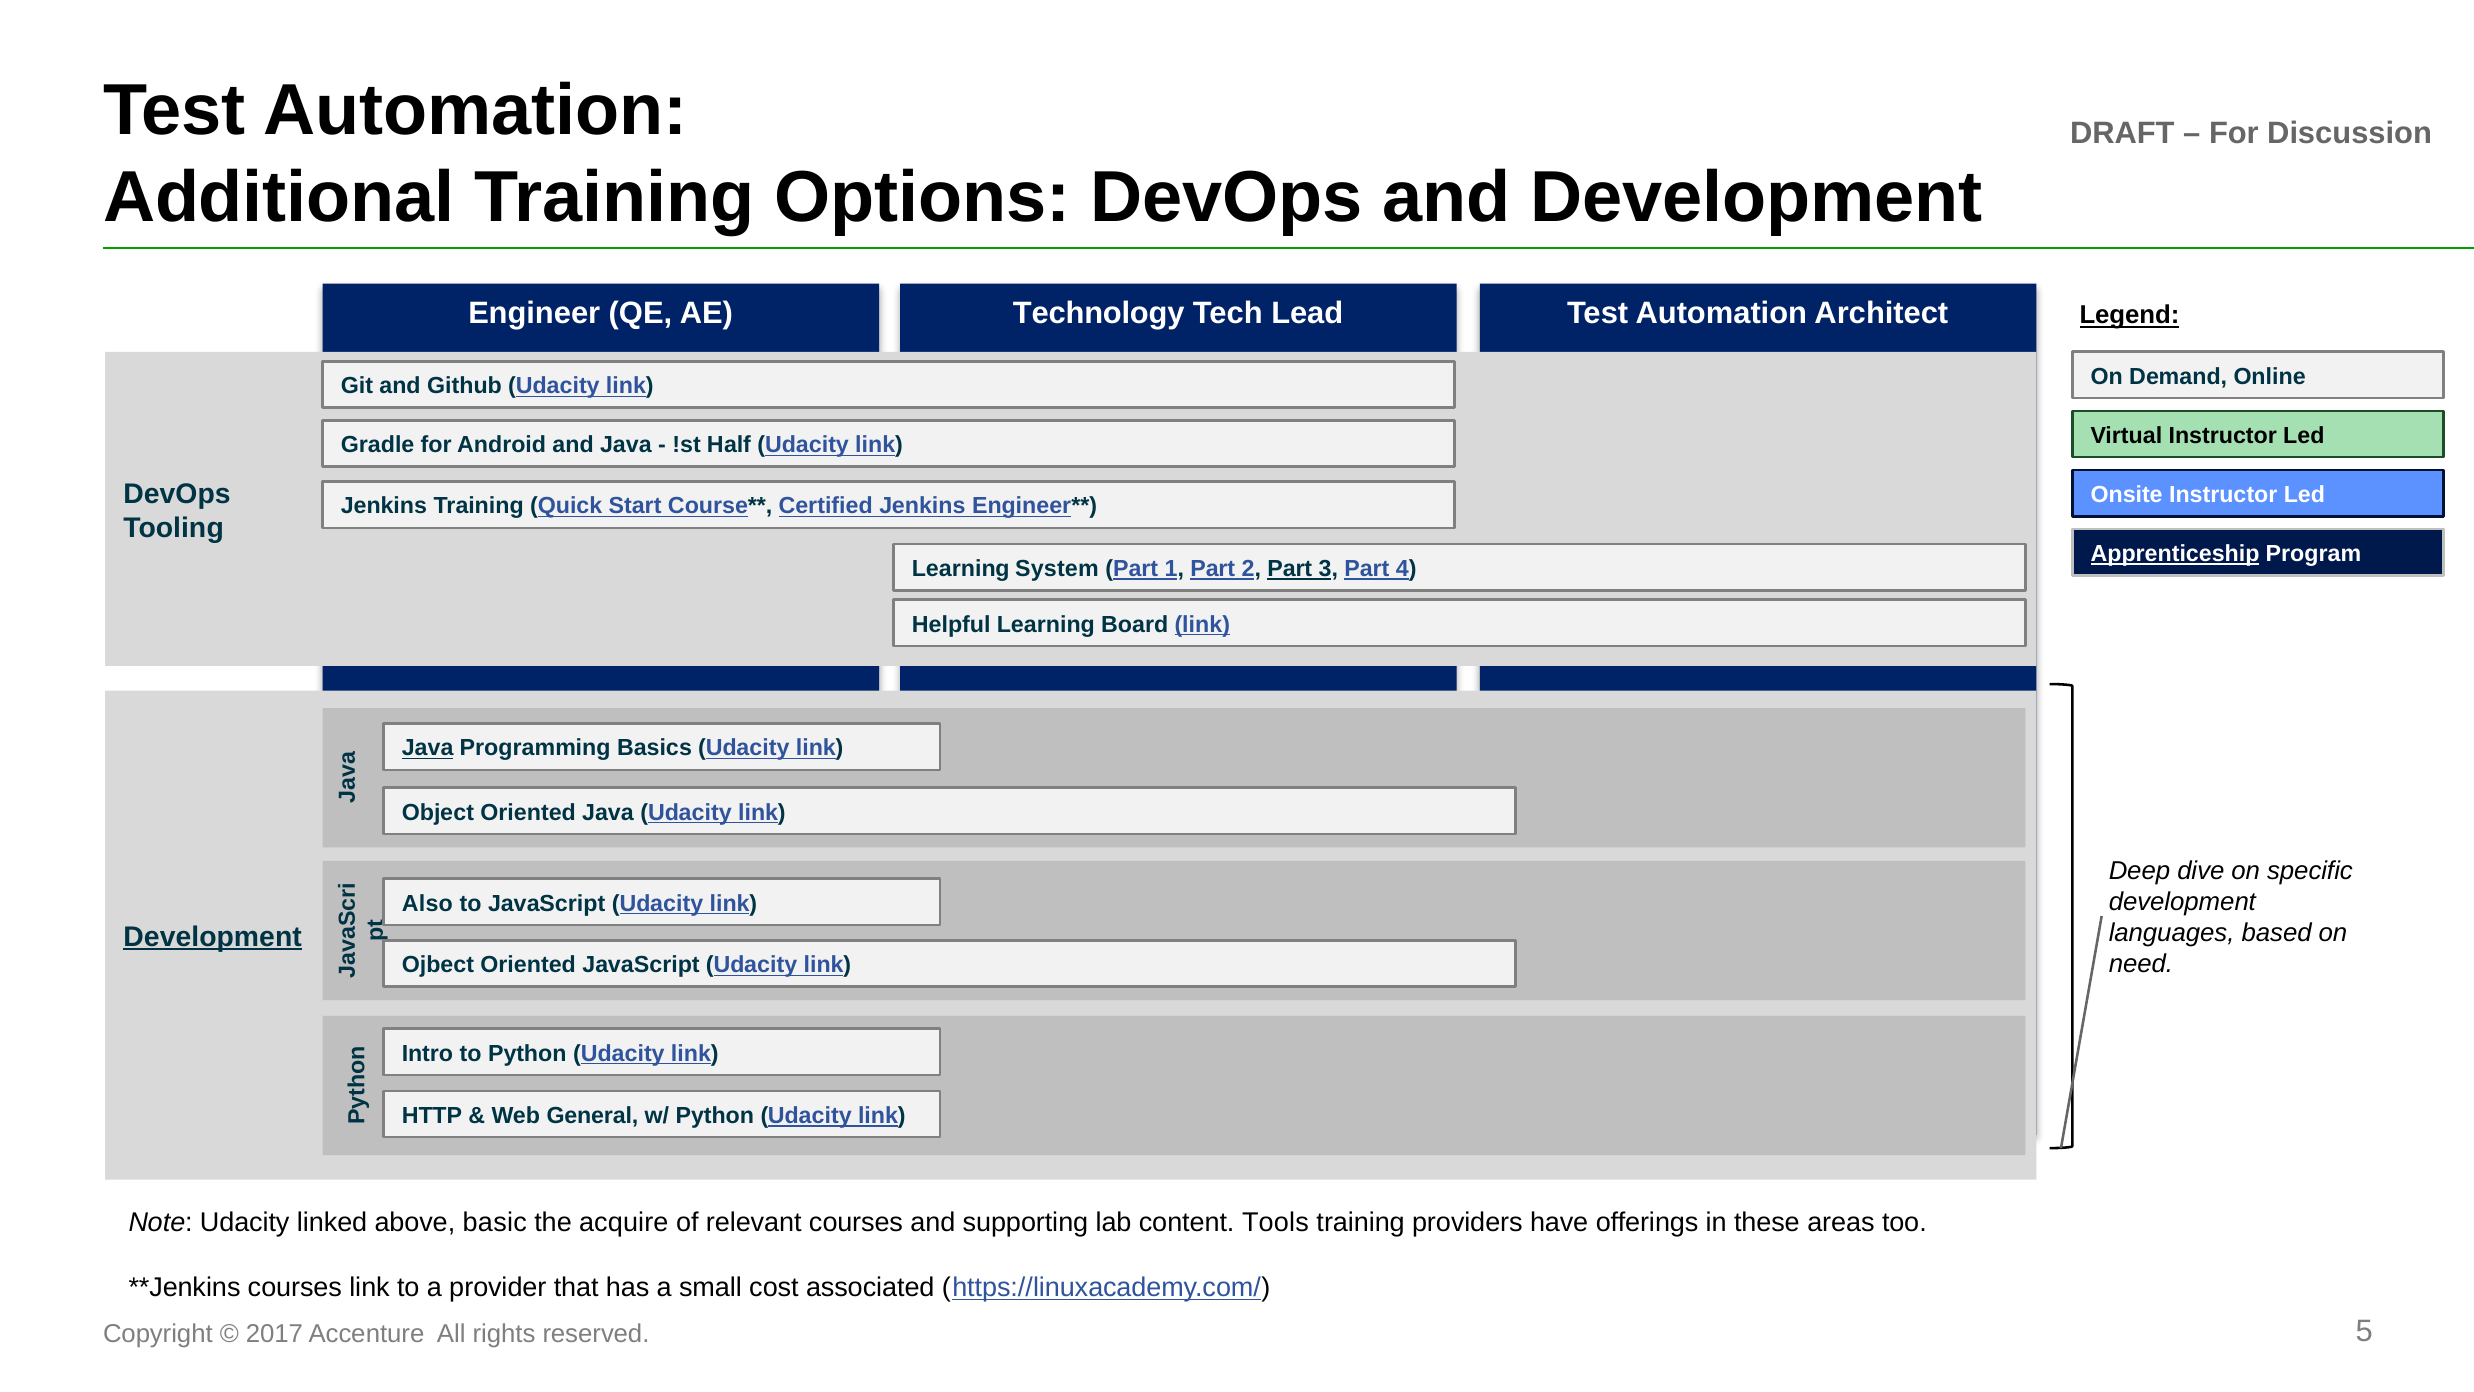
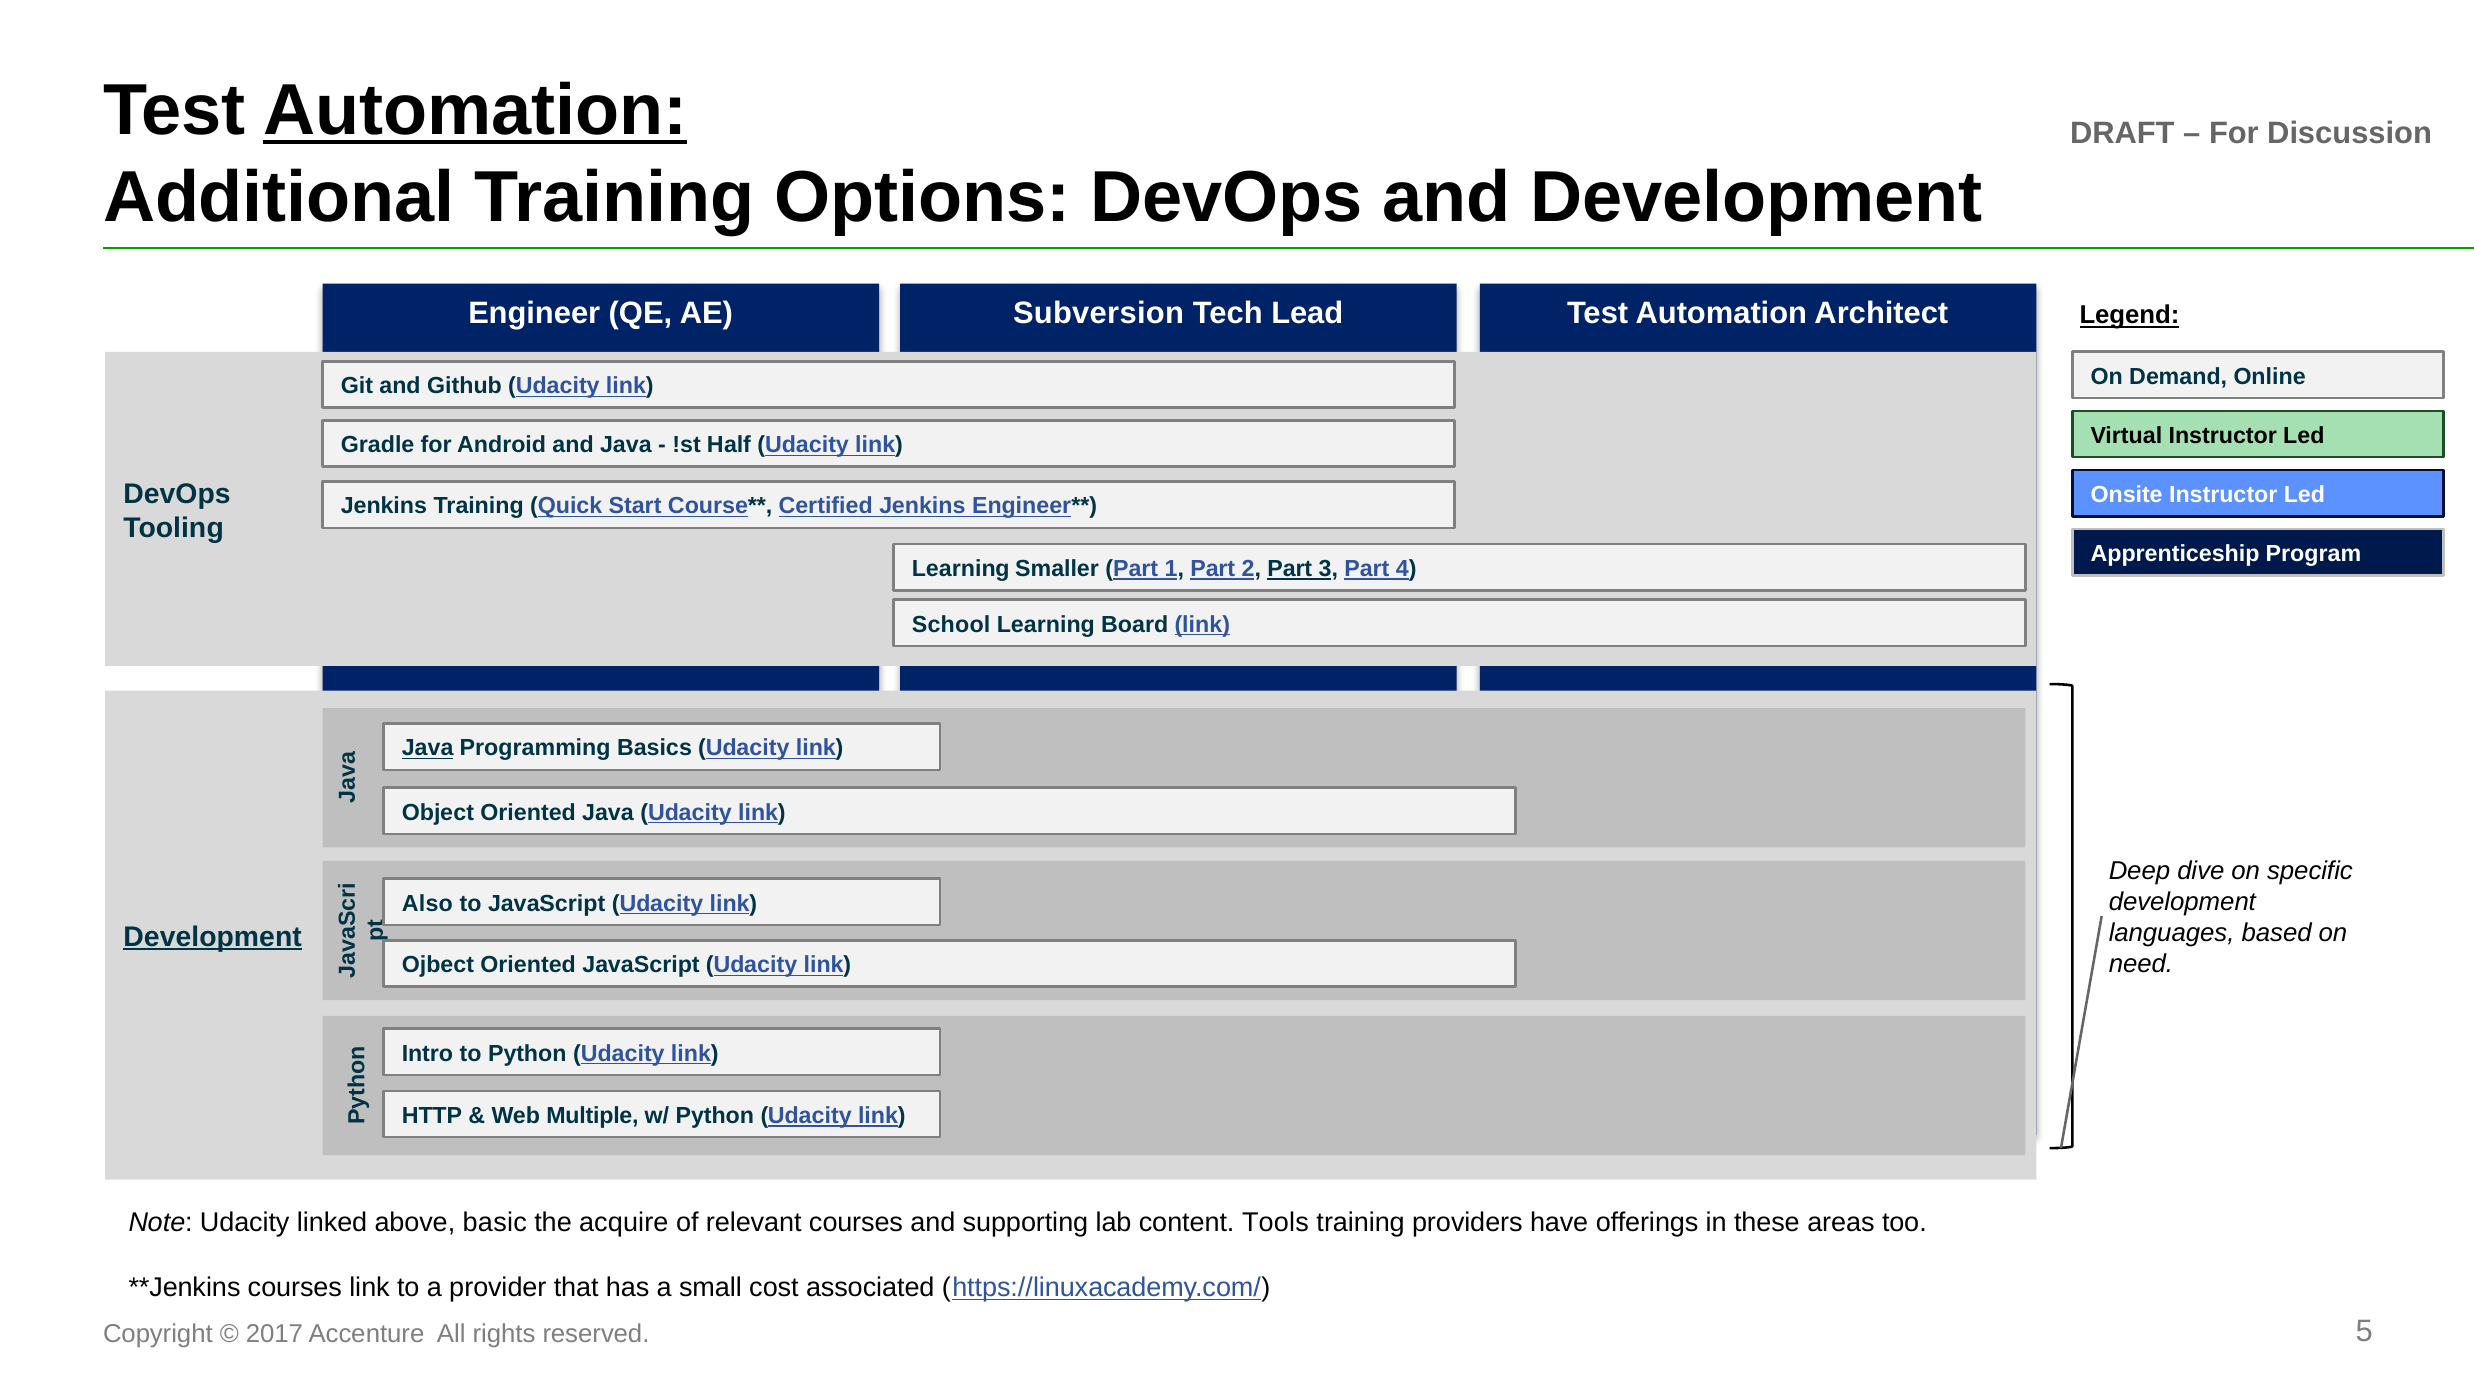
Automation underline: none -> present (475, 111)
Technology: Technology -> Subversion (1098, 313)
Apprenticeship underline: present -> none (2175, 554)
System: System -> Smaller (1057, 569)
Helpful: Helpful -> School (951, 624)
General: General -> Multiple (592, 1115)
